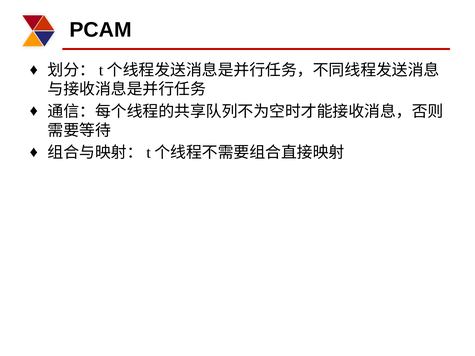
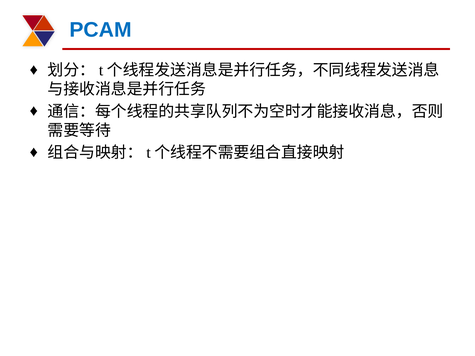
PCAM colour: black -> blue (101, 30)
